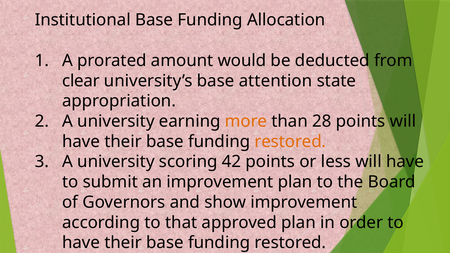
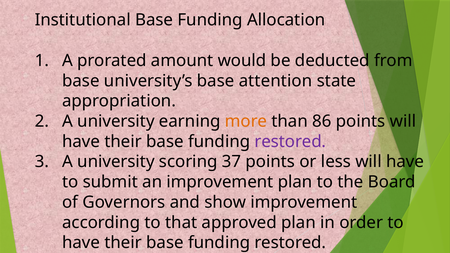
clear: clear -> base (81, 81)
28: 28 -> 86 (322, 121)
restored colour: orange -> purple (290, 142)
42: 42 -> 37 (232, 162)
